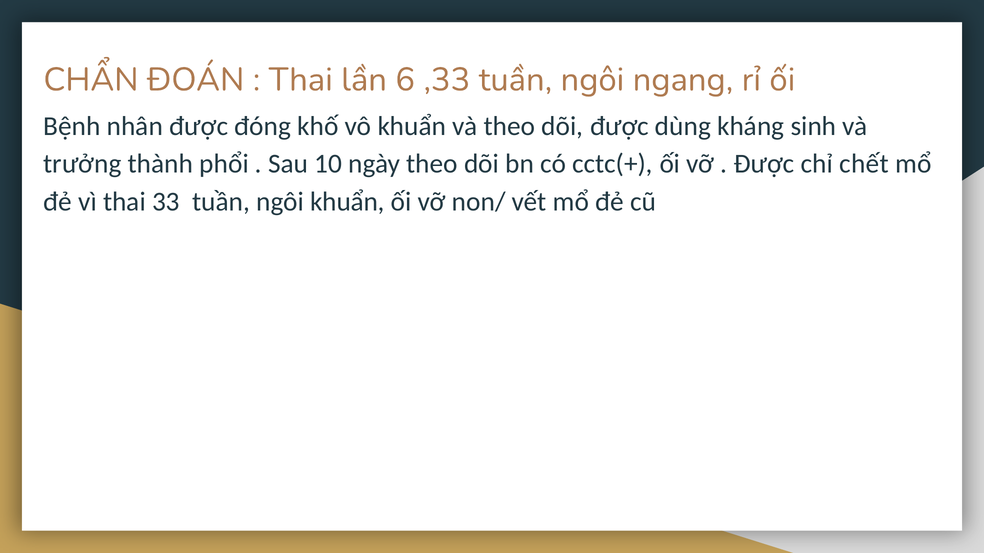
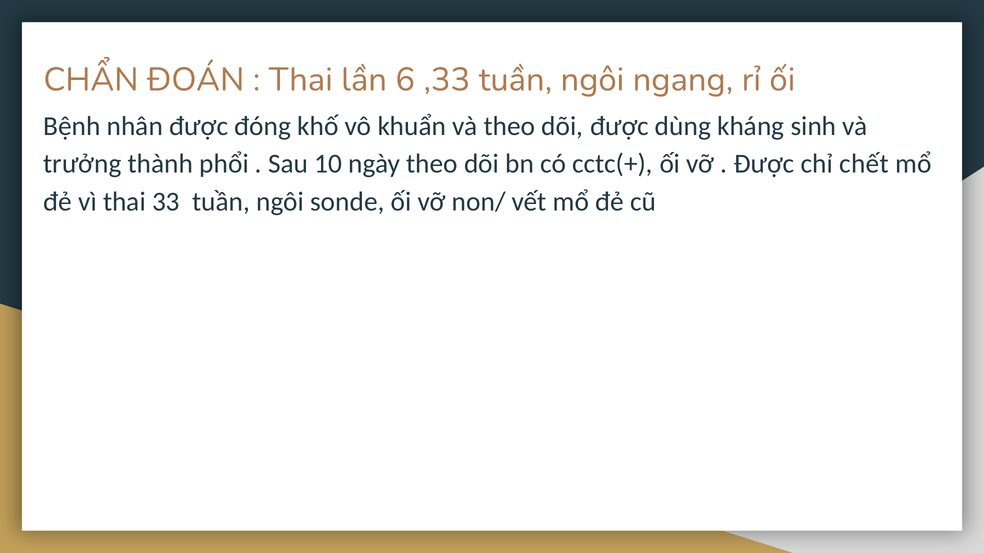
ngôi khuẩn: khuẩn -> sonde (347, 202)
